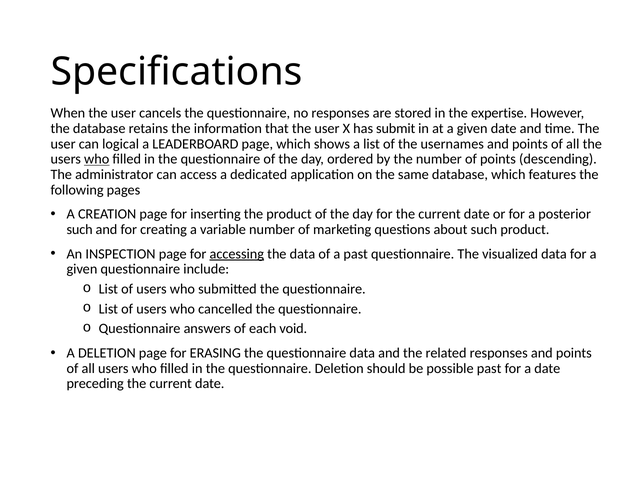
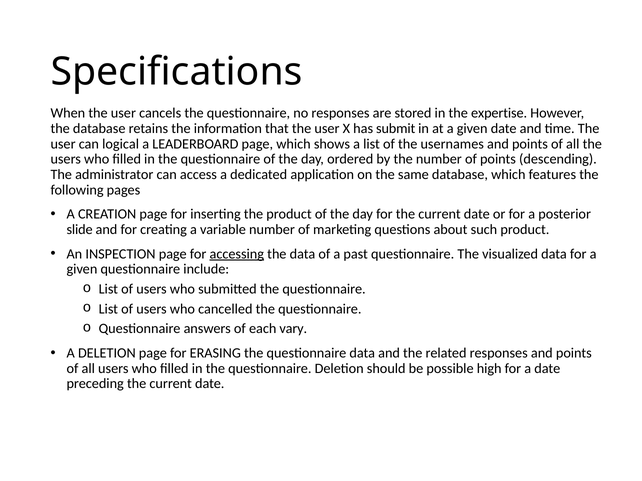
who underline: present -> none (97, 159)
such: such -> slide (80, 230)
void: void -> vary (293, 329)
possible past: past -> high (489, 369)
